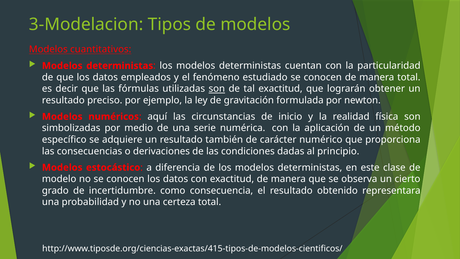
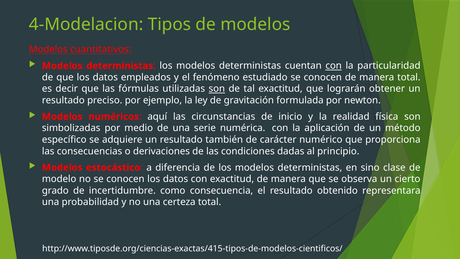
3-Modelacion: 3-Modelacion -> 4-Modelacion (86, 24)
con underline: none -> present (334, 66)
este: este -> sino (370, 167)
